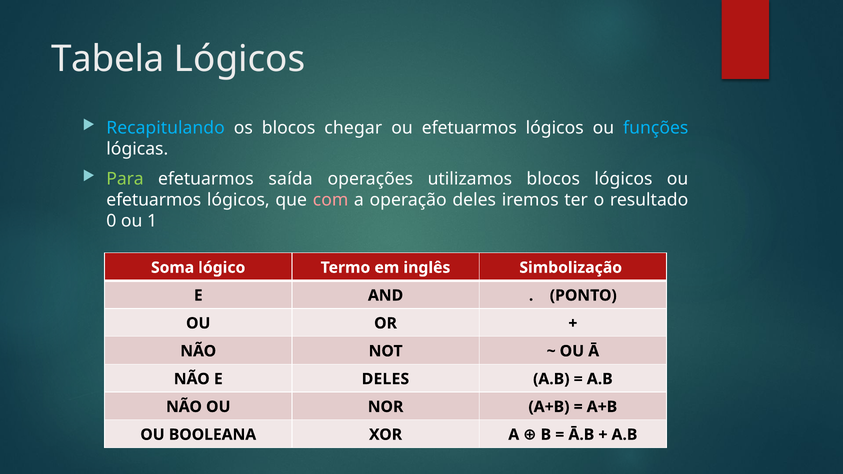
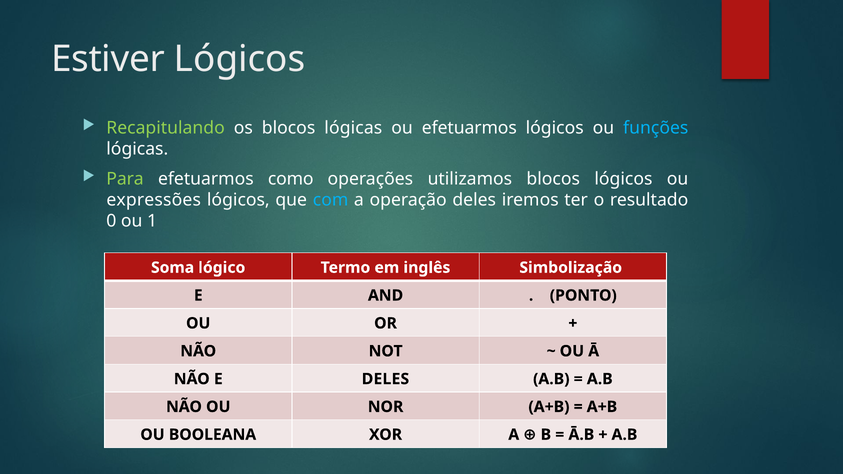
Tabela: Tabela -> Estiver (108, 59)
Recapitulando colour: light blue -> light green (166, 128)
blocos chegar: chegar -> lógicas (353, 128)
saída: saída -> como (291, 179)
efetuarmos: efetuarmos -> expressões (154, 200)
com colour: pink -> light blue (331, 200)
